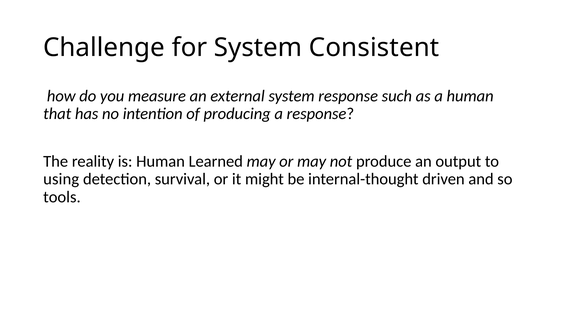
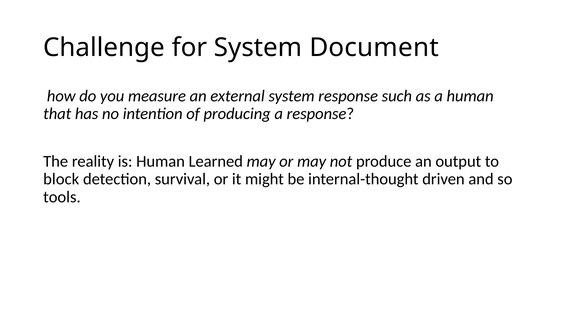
Consistent: Consistent -> Document (374, 48)
using: using -> block (61, 179)
